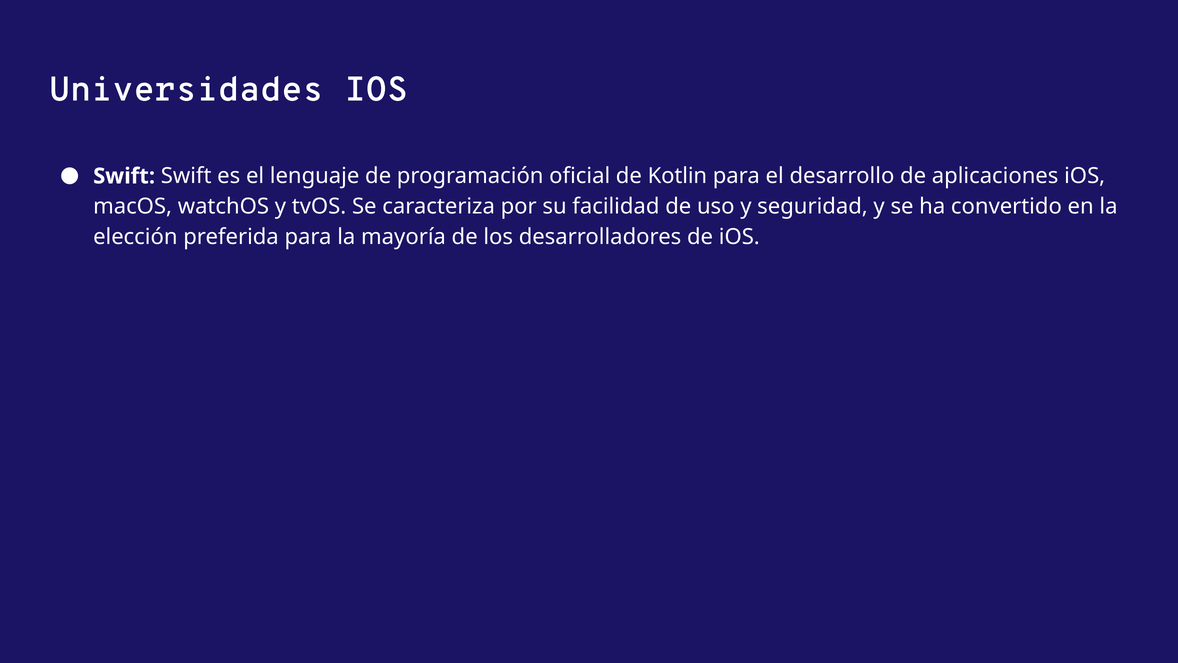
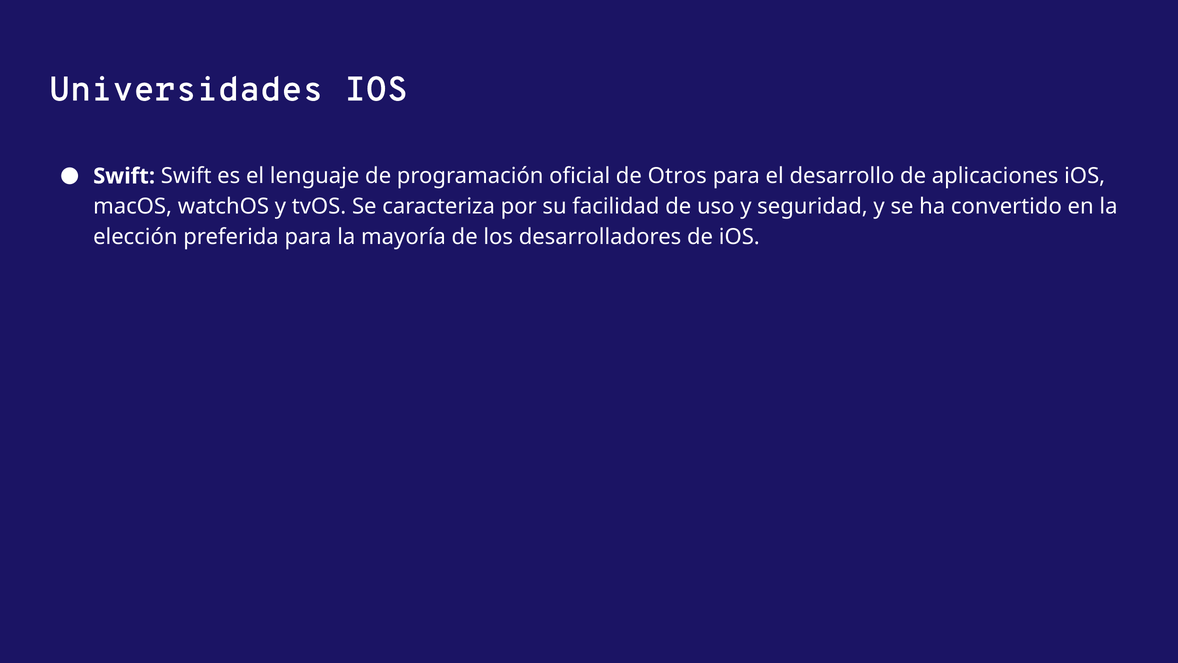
Kotlin: Kotlin -> Otros (677, 176)
